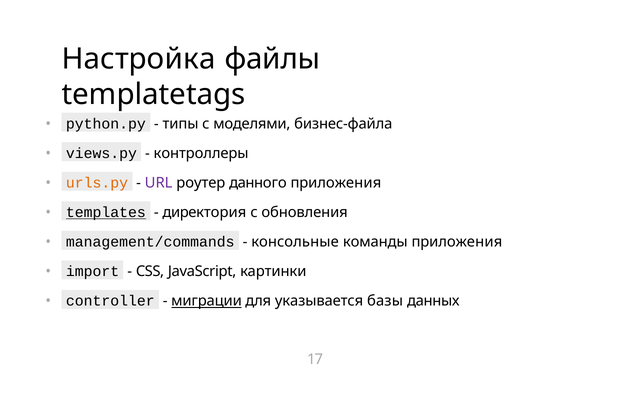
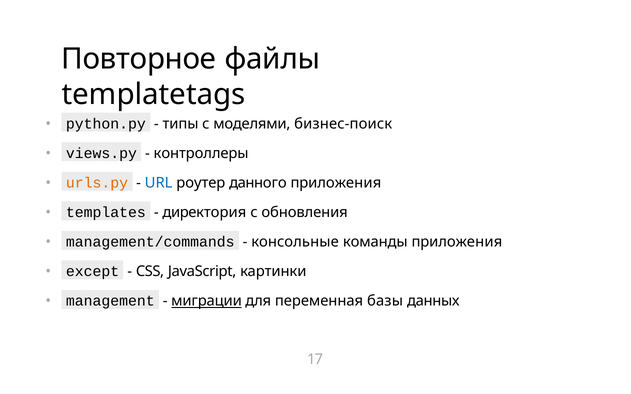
Настройка: Настройка -> Повторное (139, 59)
бизнес-файла: бизнес-файла -> бизнес-поиск (343, 124)
URL colour: purple -> blue (159, 183)
templates underline: present -> none (106, 213)
import: import -> except (93, 272)
controller: controller -> management (110, 301)
указывается: указывается -> переменная (319, 301)
